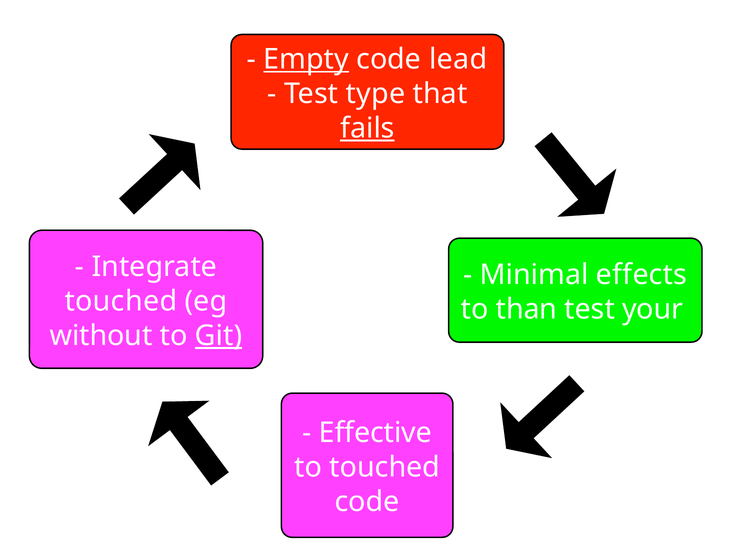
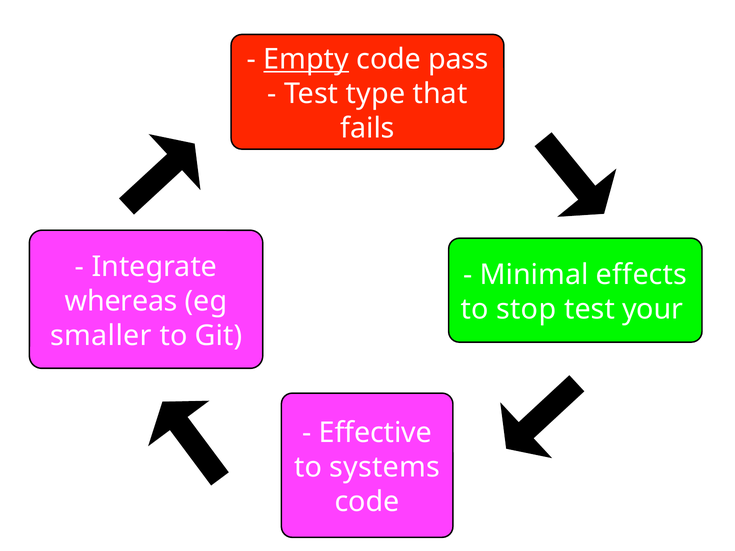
lead: lead -> pass (458, 59)
fails underline: present -> none (367, 128)
touched: touched -> whereas (121, 301)
than: than -> stop (526, 310)
without: without -> smaller (101, 336)
Git underline: present -> none (219, 336)
to touched: touched -> systems (385, 467)
